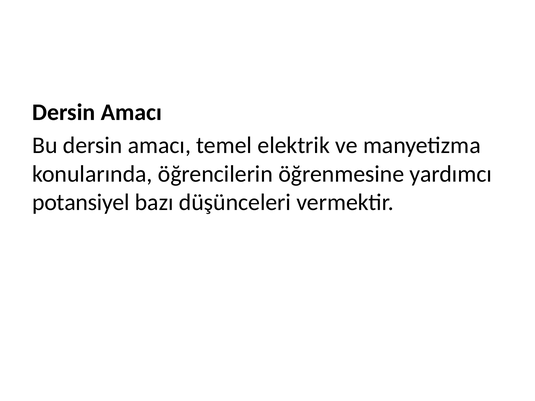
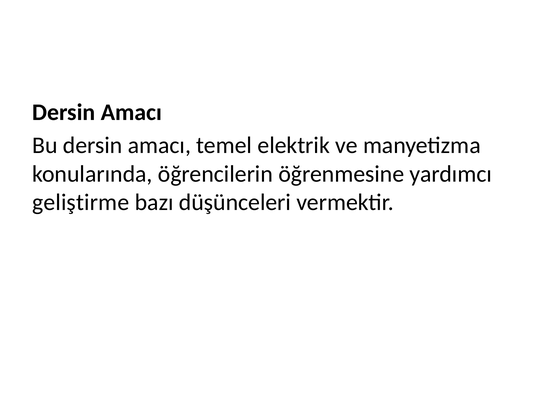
potansiyel: potansiyel -> geliştirme (81, 203)
